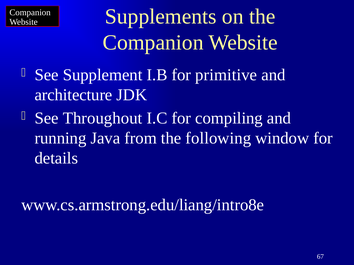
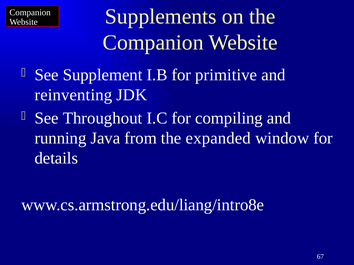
architecture: architecture -> reinventing (73, 95)
following: following -> expanded (218, 138)
